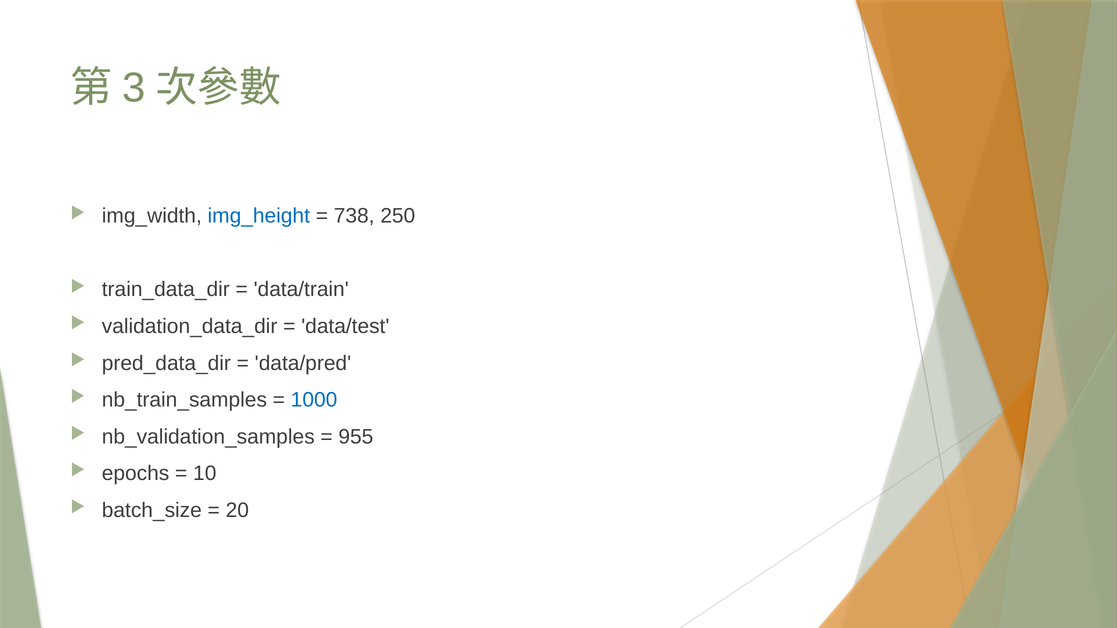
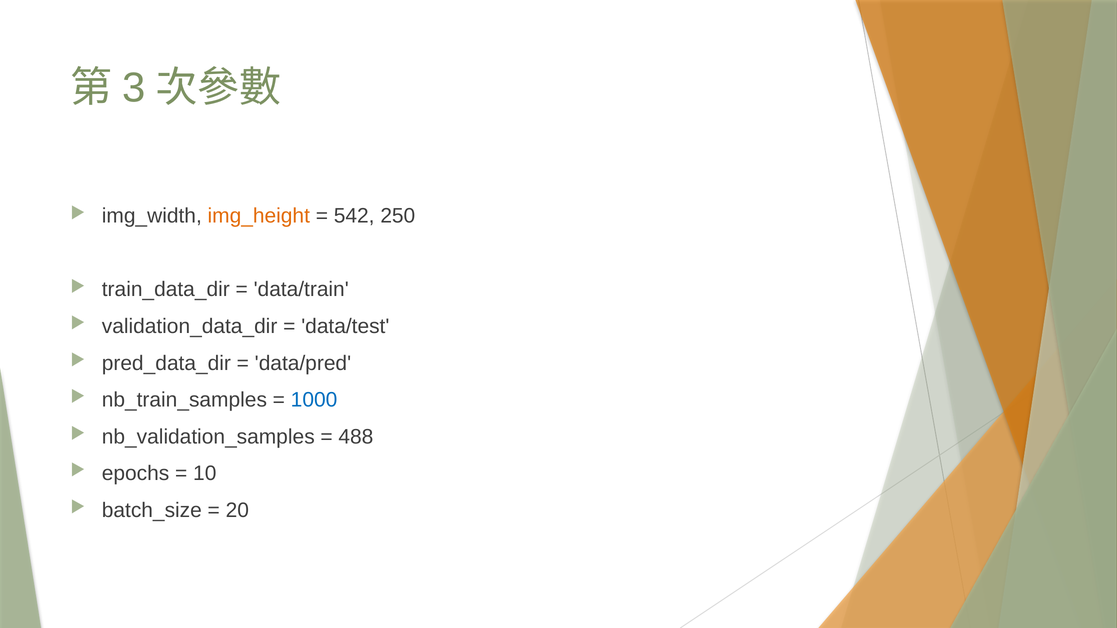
img_height colour: blue -> orange (259, 216)
738: 738 -> 542 (354, 216)
955: 955 -> 488 (356, 437)
